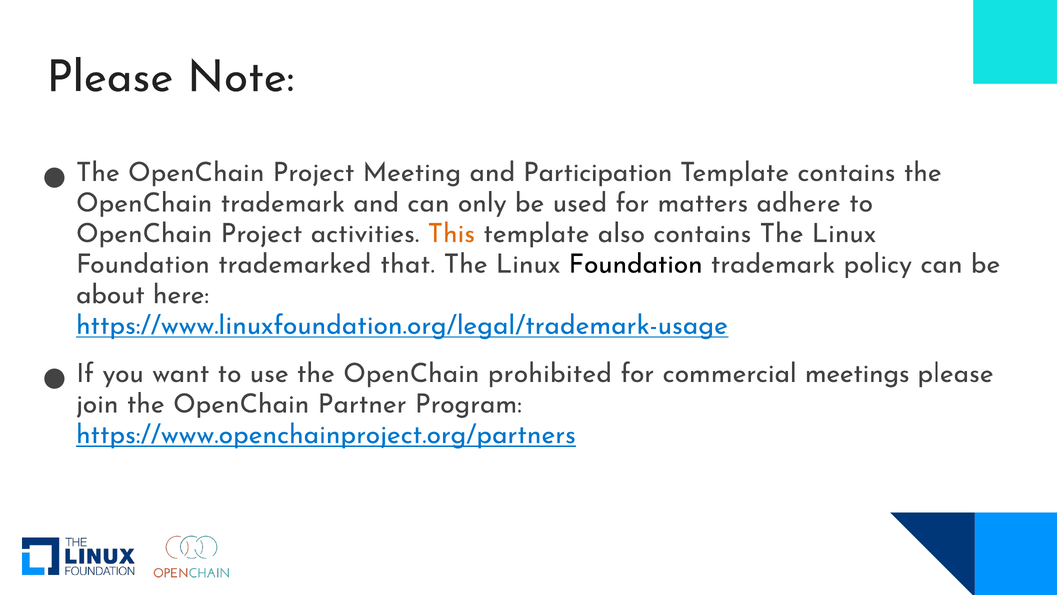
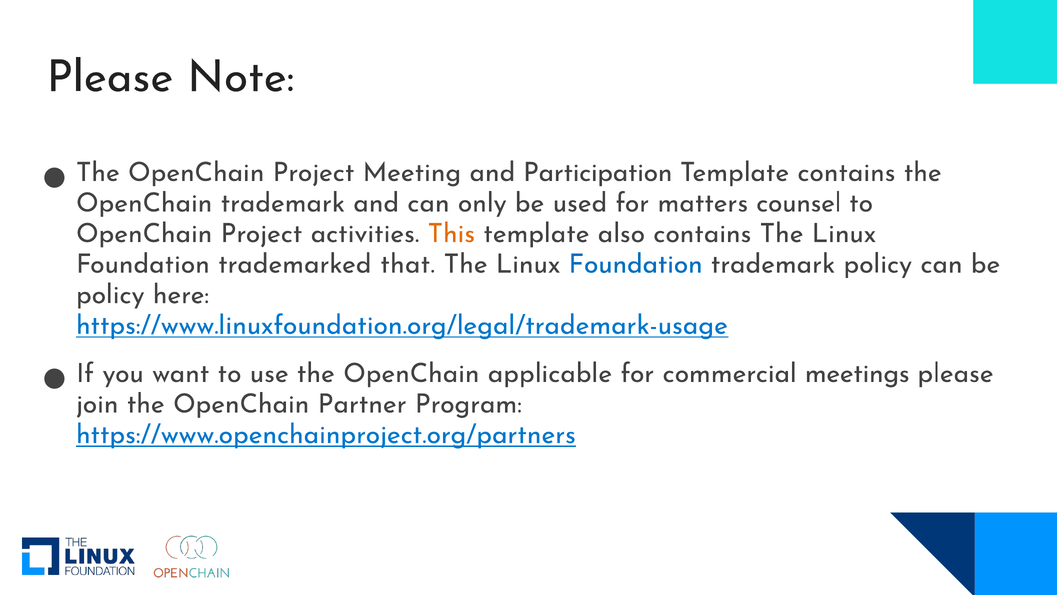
adhere: adhere -> counsel (799, 203)
Foundation colour: black -> blue (636, 264)
about: about -> policy (110, 294)
prohibited: prohibited -> applicable (550, 373)
